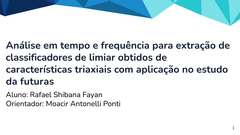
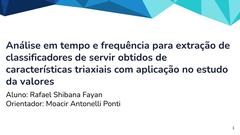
limiar: limiar -> servir (102, 57)
futuras: futuras -> valores (37, 81)
